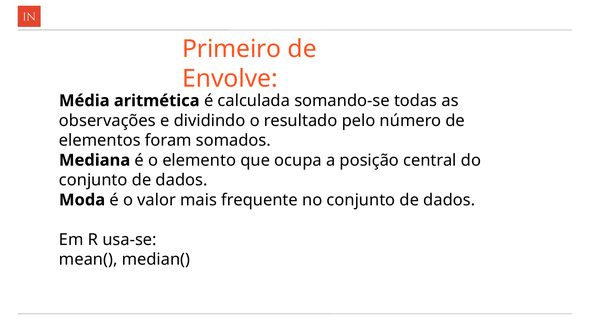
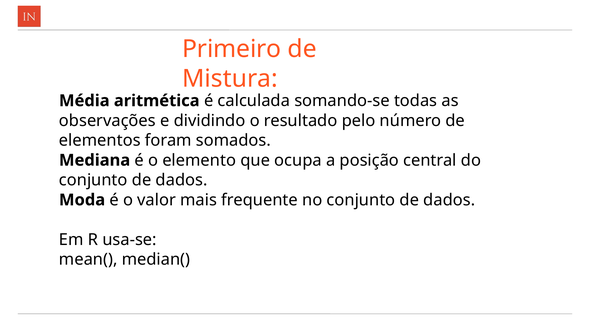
Envolve: Envolve -> Mistura (230, 79)
